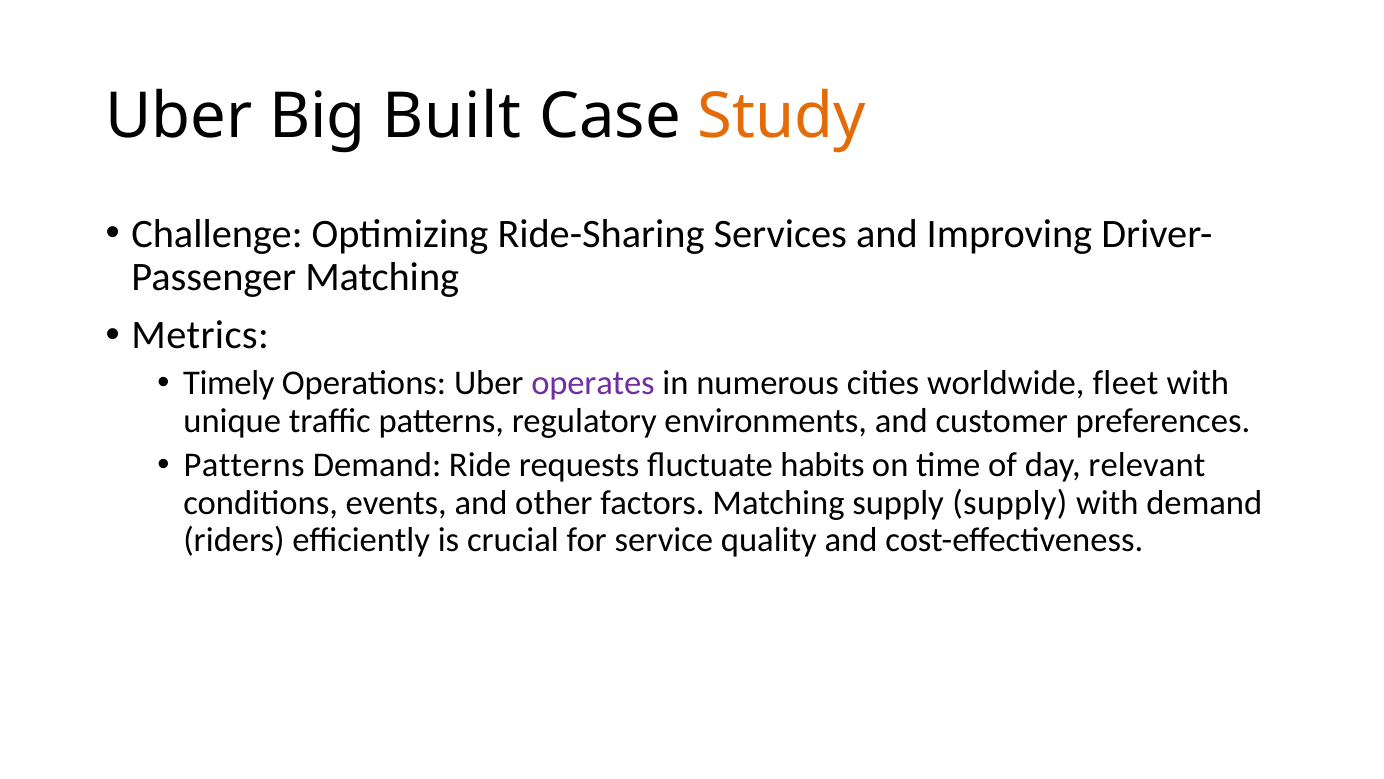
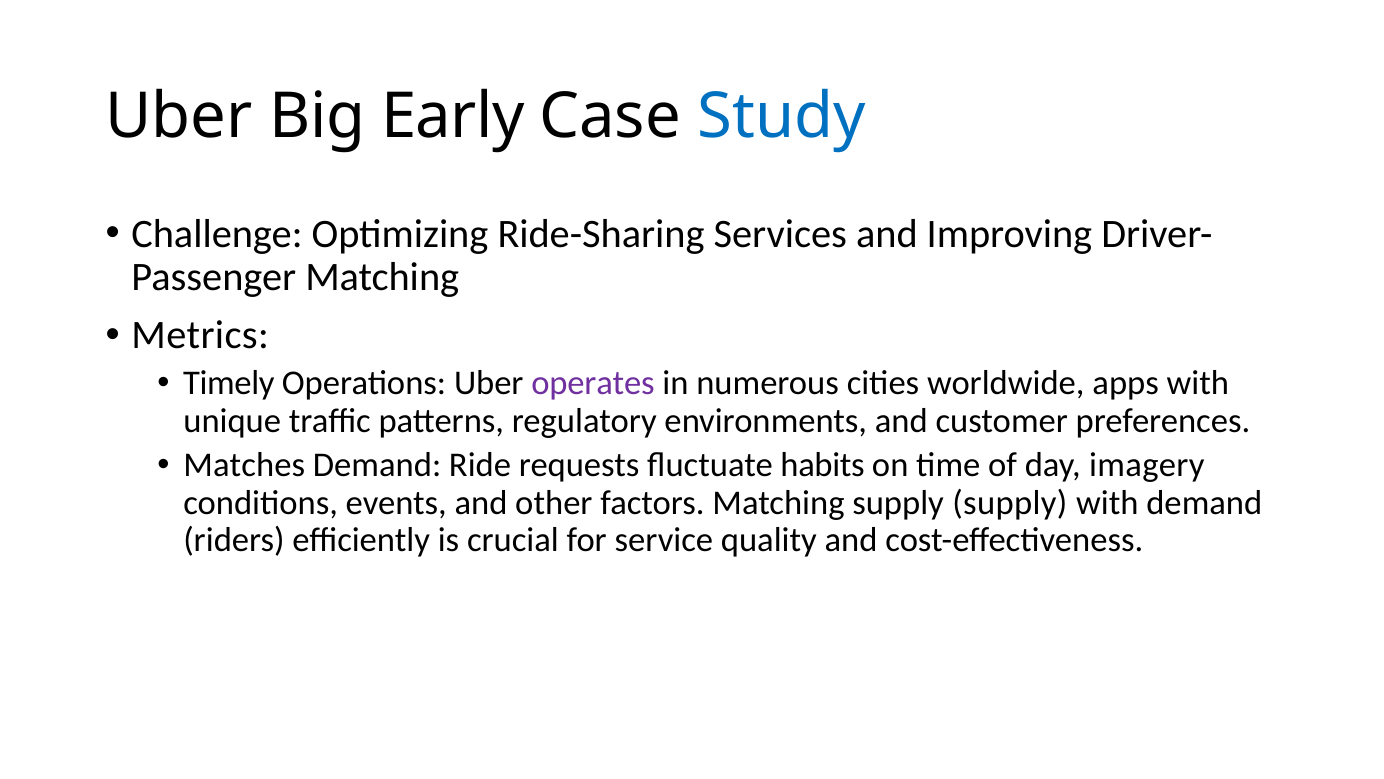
Built: Built -> Early (453, 116)
Study colour: orange -> blue (781, 116)
fleet: fleet -> apps (1126, 383)
Patterns: Patterns -> Matches (244, 465)
relevant: relevant -> imagery (1147, 465)
